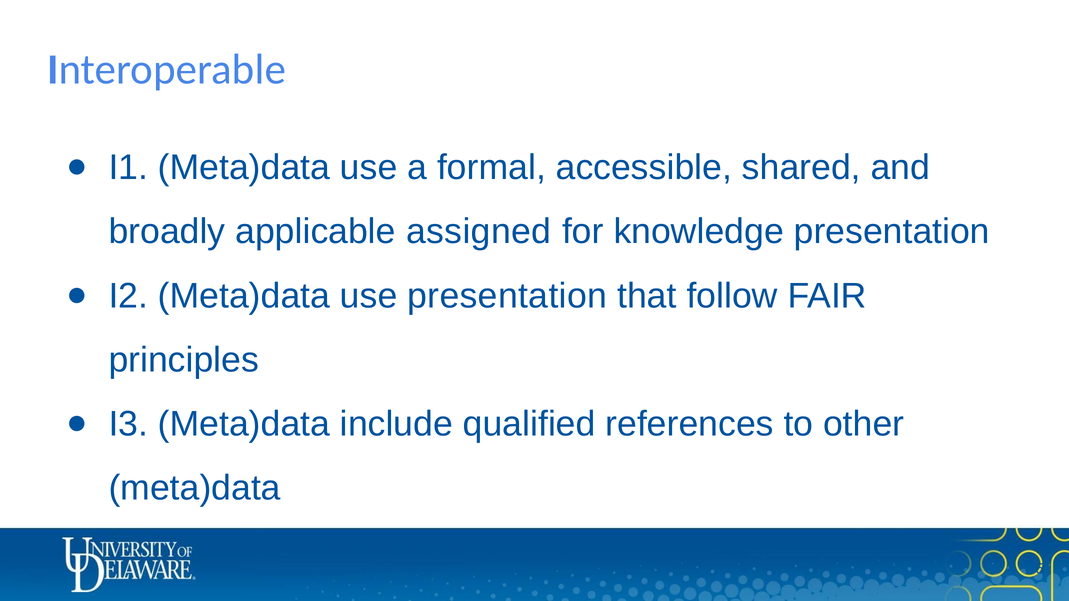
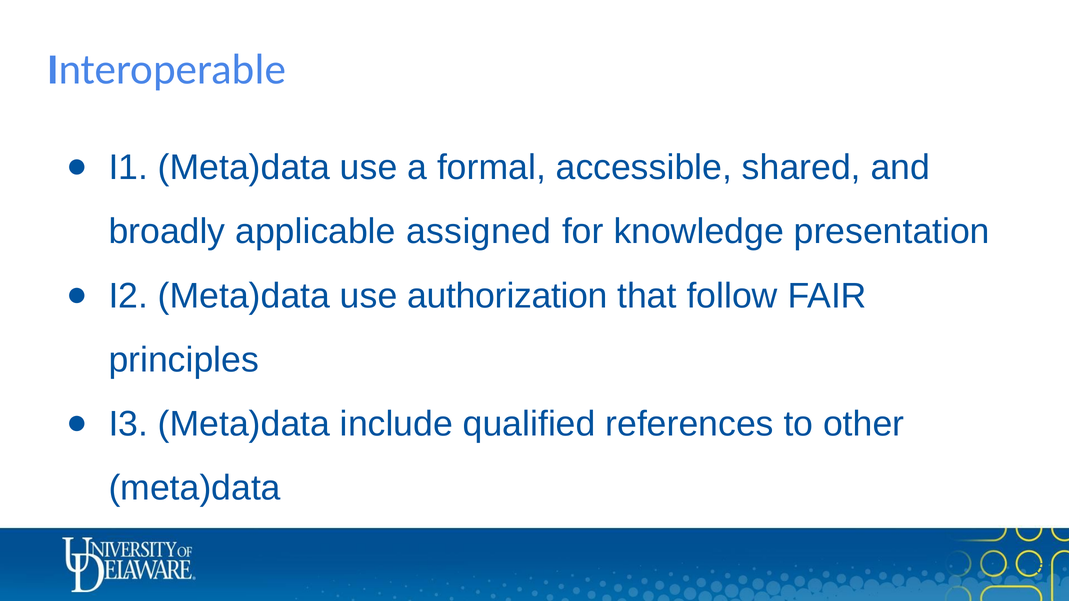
use presentation: presentation -> authorization (508, 296)
